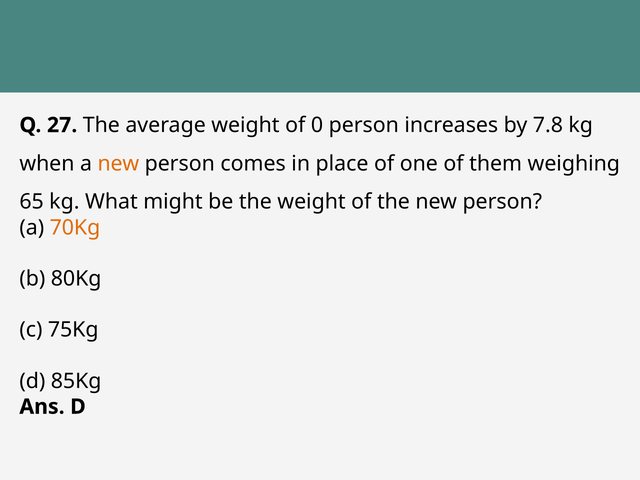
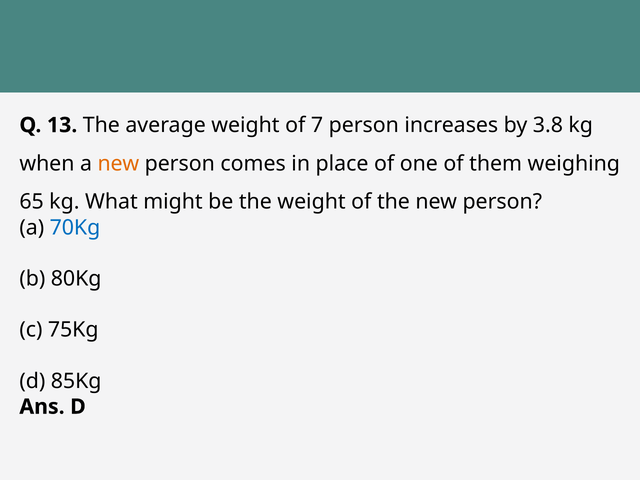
27: 27 -> 13 (62, 125)
0: 0 -> 7 (317, 125)
7.8: 7.8 -> 3.8 (548, 125)
70Kg colour: orange -> blue (75, 228)
